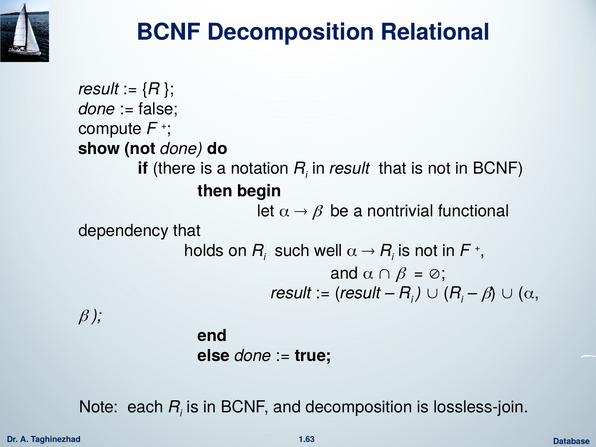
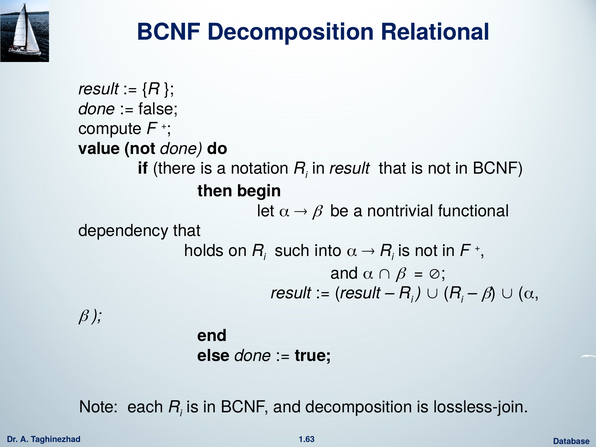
show: show -> value (99, 149)
well: well -> into (328, 251)
